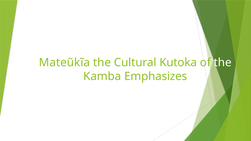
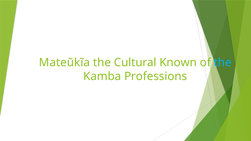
Kutoka: Kutoka -> Known (178, 63)
the colour: white -> light blue (223, 63)
Emphasizes: Emphasizes -> Professions (156, 76)
